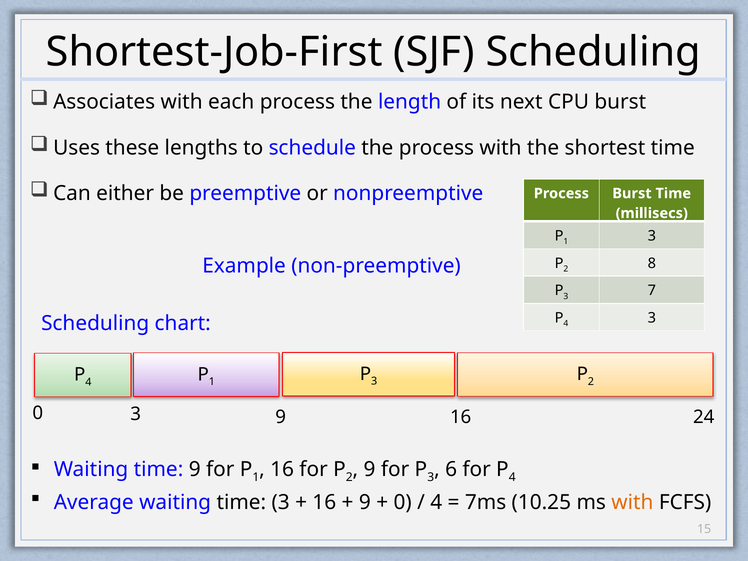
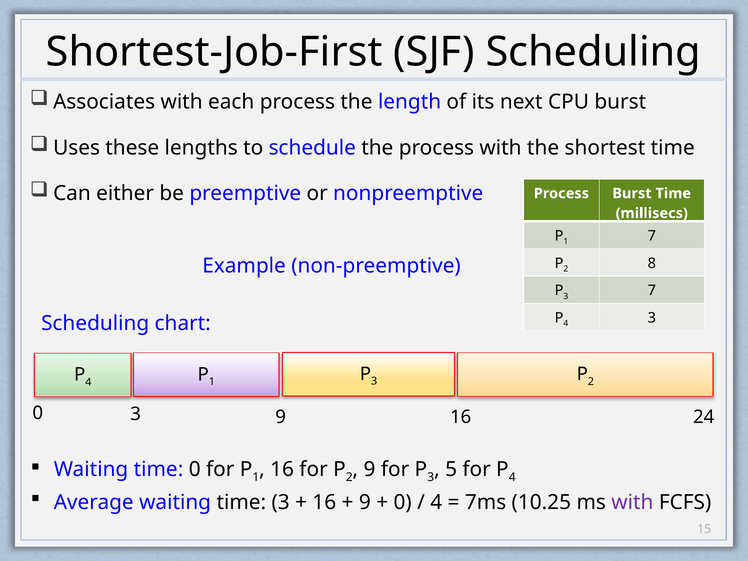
3: 3 -> 7 (652, 236)
time 9: 9 -> 0 (195, 469)
6: 6 -> 5 (451, 469)
with colour: orange -> purple (632, 502)
